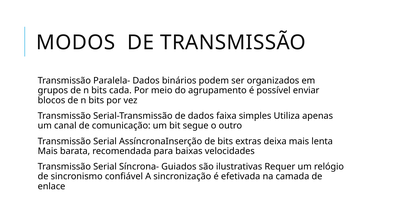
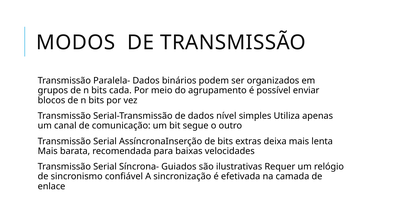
faixa: faixa -> nível (226, 116)
